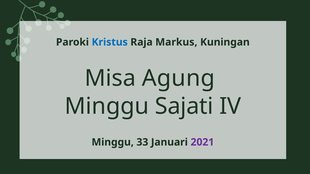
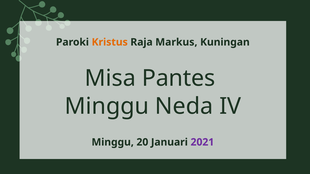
Kristus colour: blue -> orange (110, 42)
Agung: Agung -> Pantes (179, 78)
Sajati: Sajati -> Neda (184, 106)
33: 33 -> 20 (142, 142)
